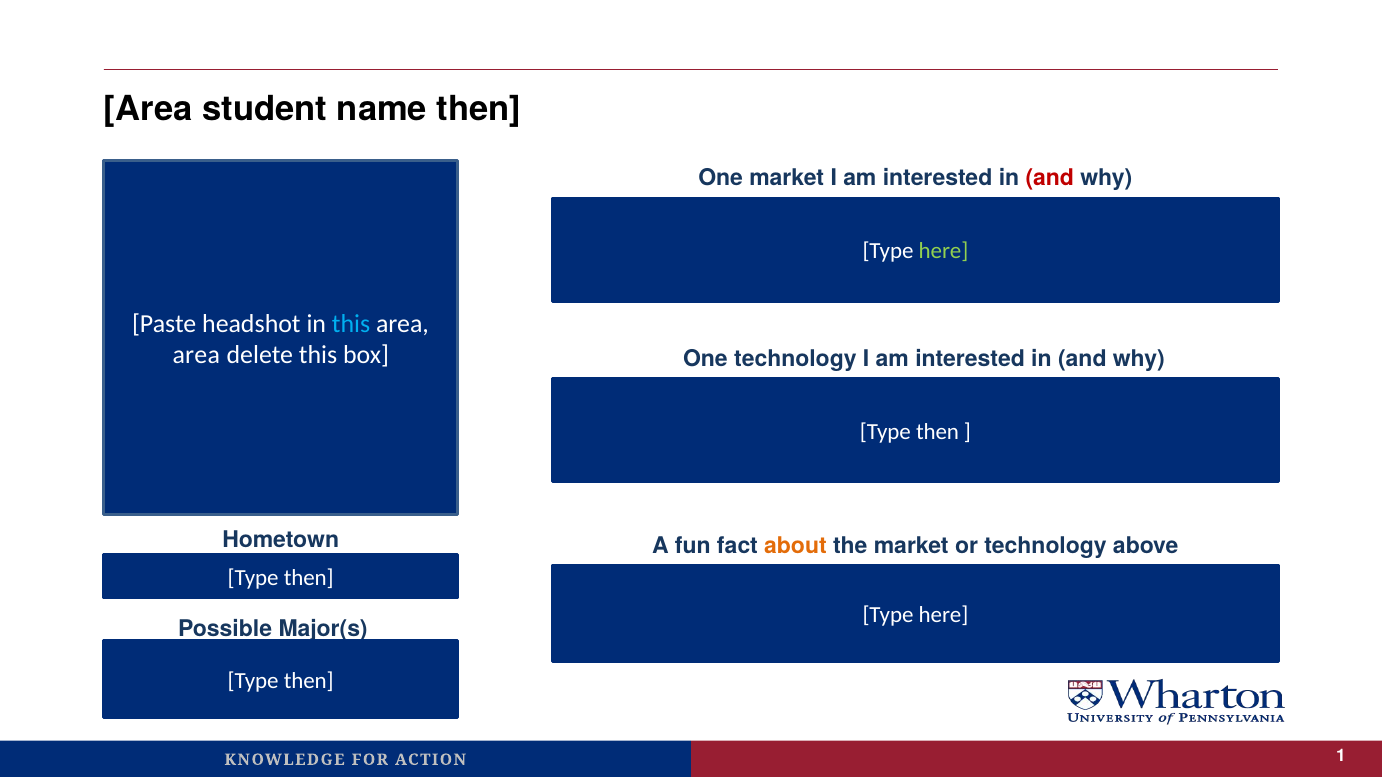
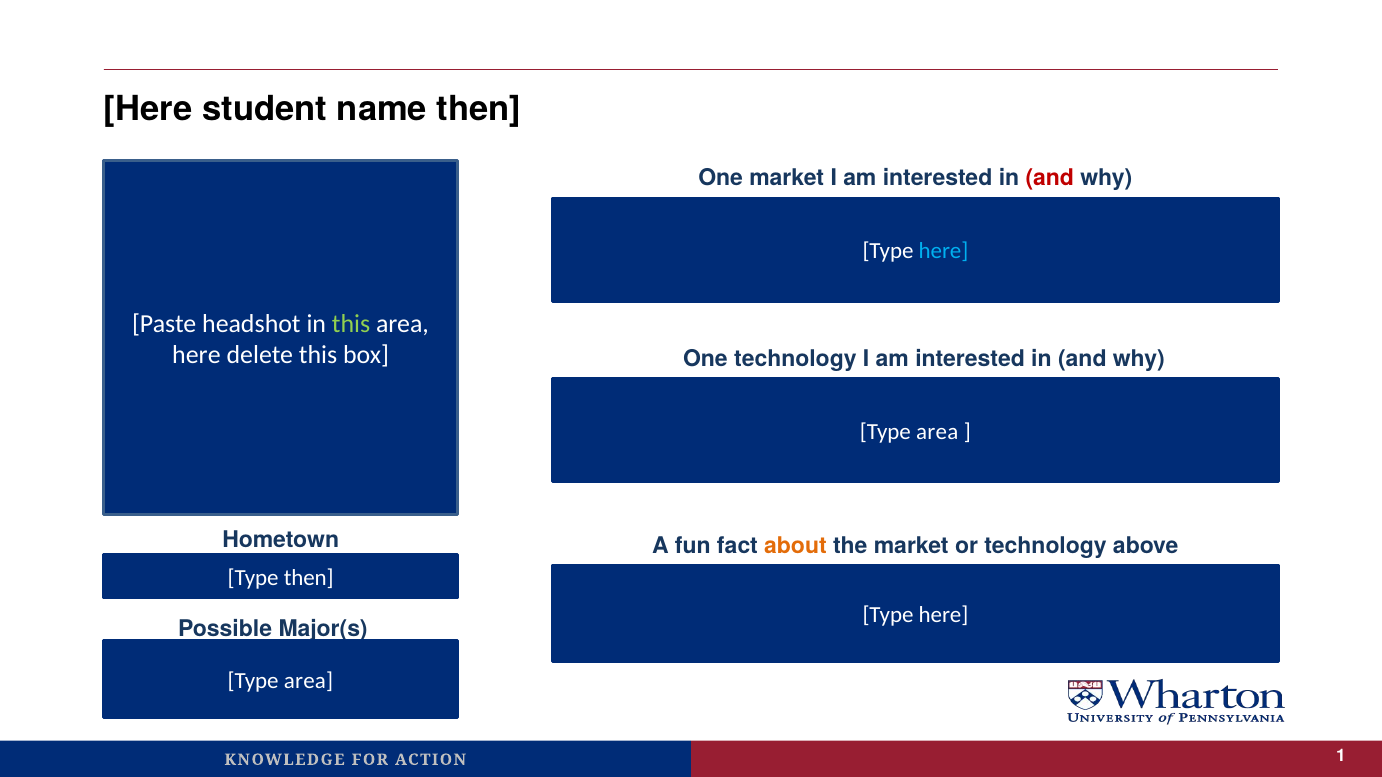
Area: Area -> Here (148, 109)
here colour: light green -> light blue (944, 251)
this colour: light blue -> light green (351, 324)
area: area -> here (196, 355)
then: then -> area (937, 432)
then: then -> area (308, 681)
